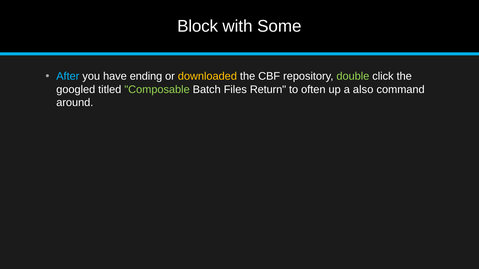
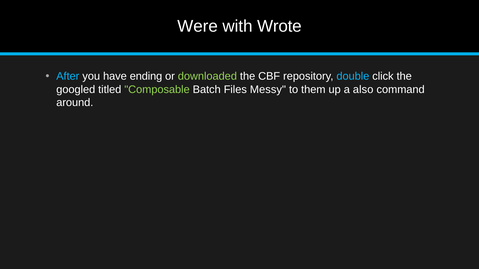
Block: Block -> Were (198, 26)
Some: Some -> Wrote (279, 26)
downloaded colour: yellow -> light green (207, 77)
double colour: light green -> light blue (353, 77)
Return: Return -> Messy (268, 90)
often: often -> them (313, 90)
